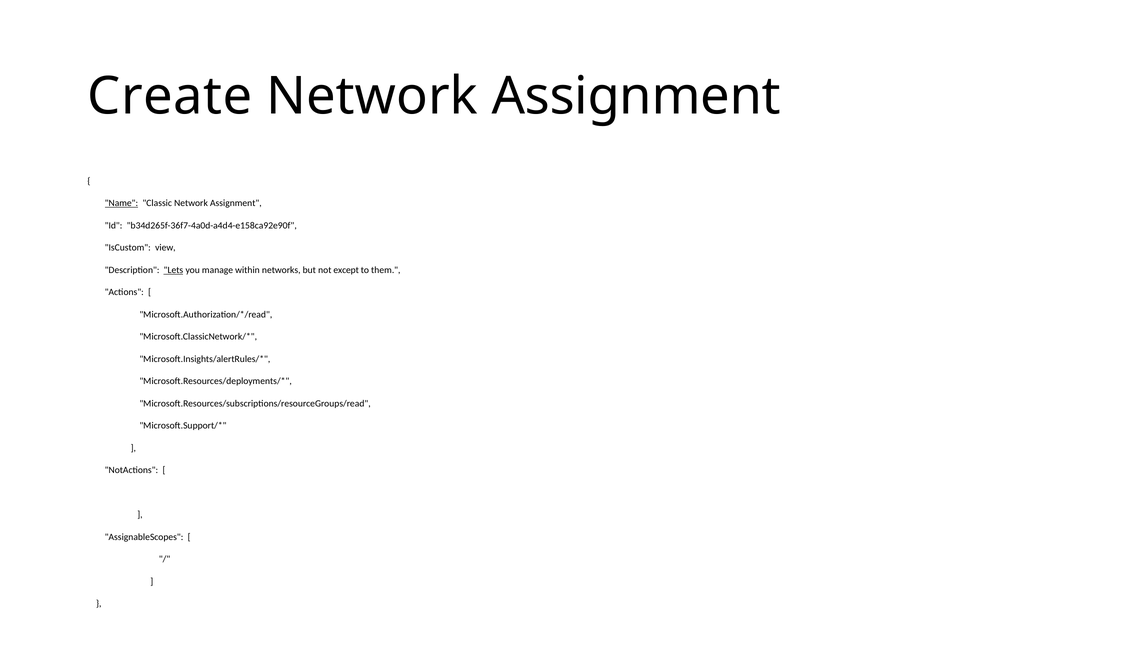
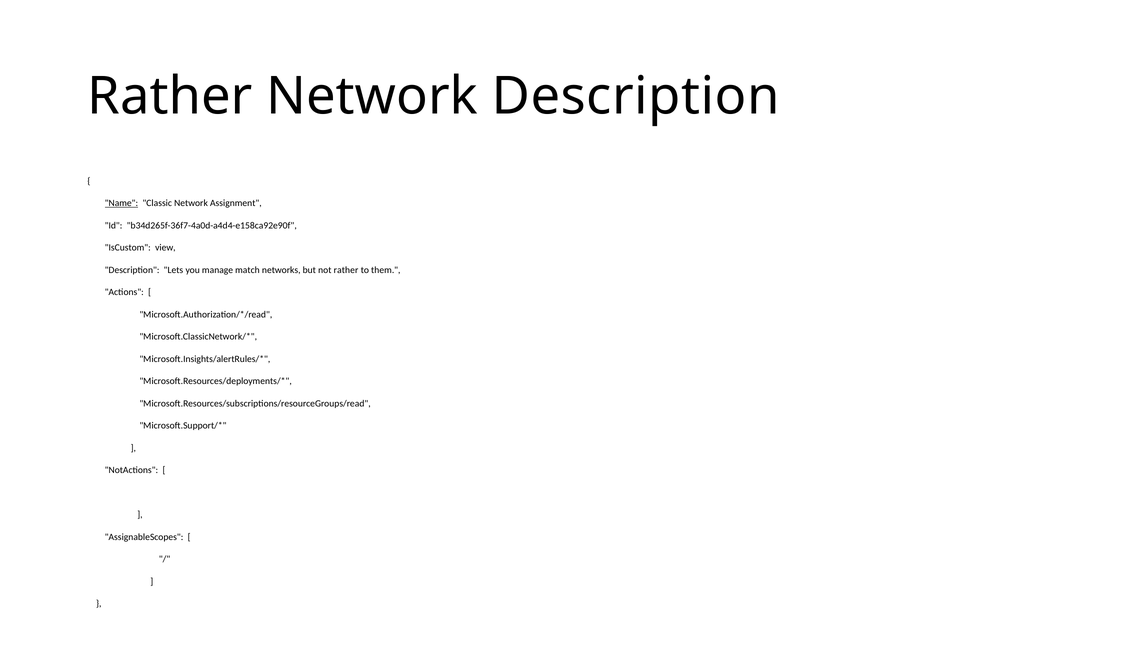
Create: Create -> Rather (170, 96)
Assignment: Assignment -> Description (636, 96)
Lets underline: present -> none (173, 270)
within: within -> match (247, 270)
not except: except -> rather (346, 270)
